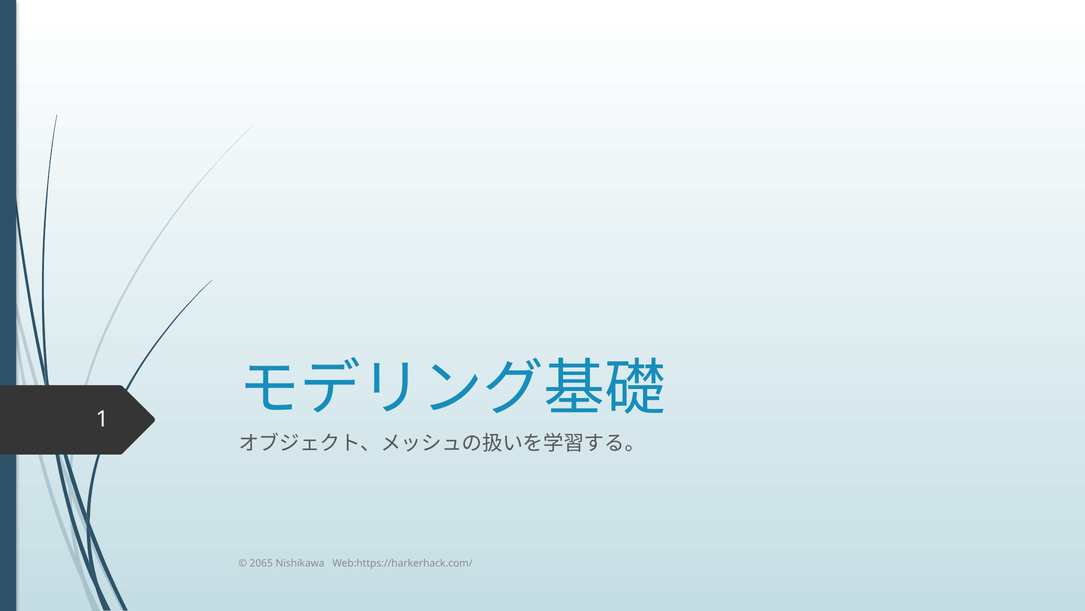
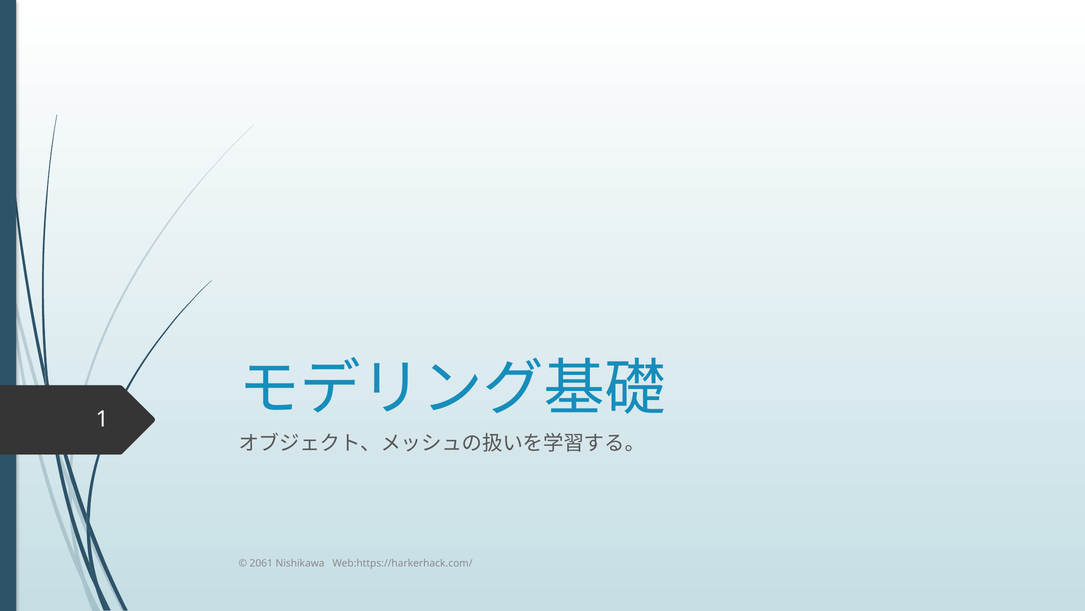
2065: 2065 -> 2061 (261, 563)
